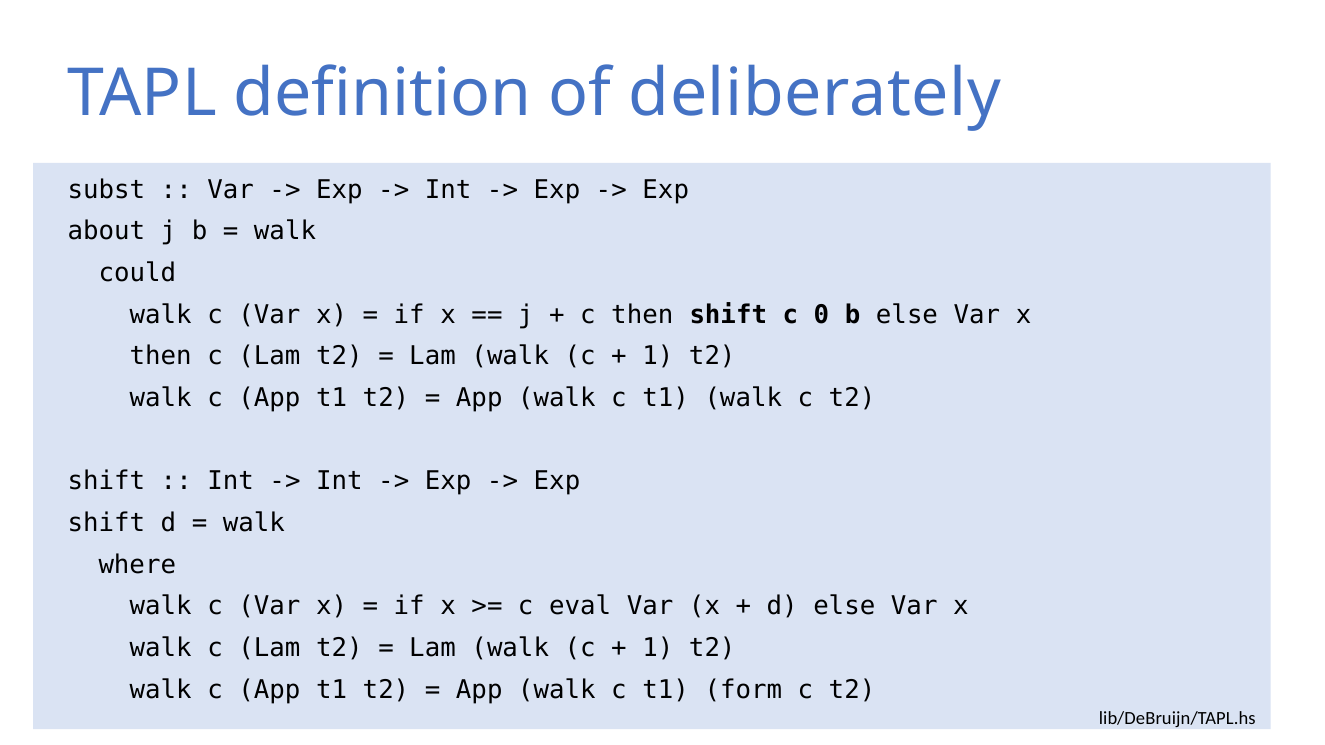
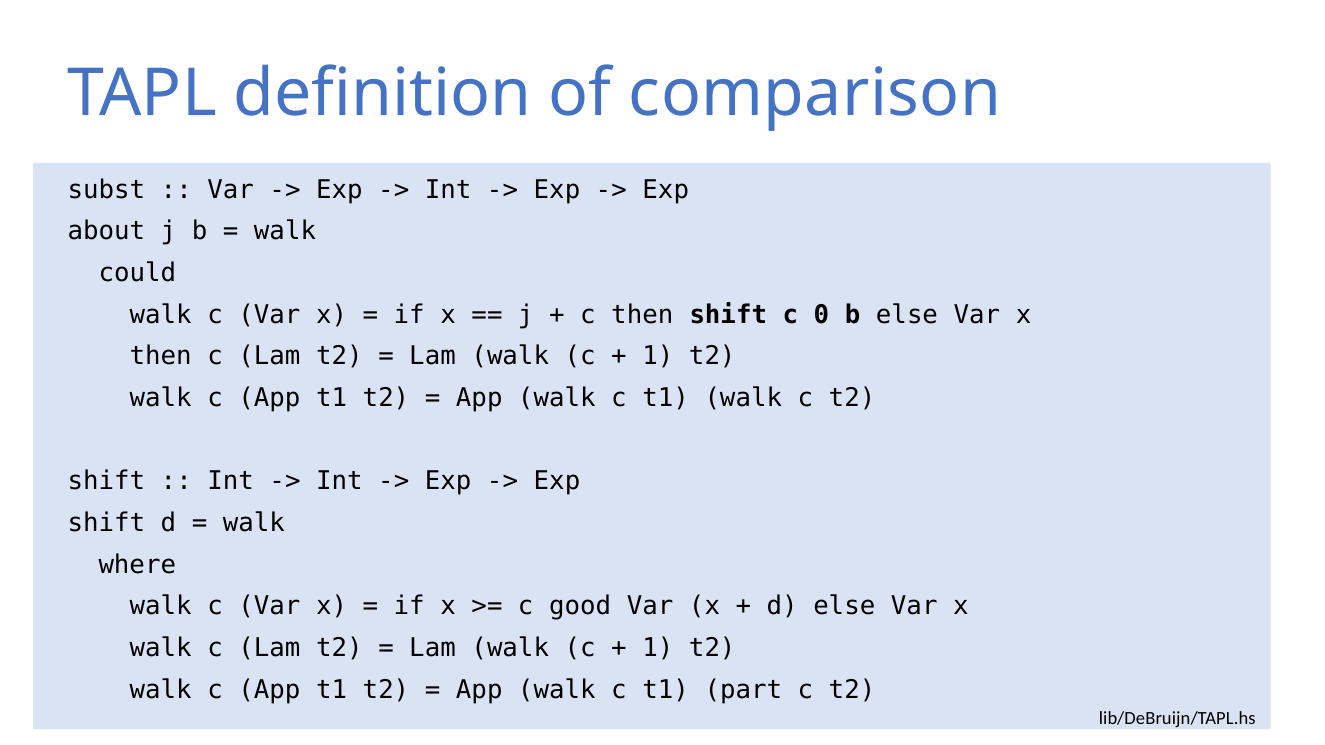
deliberately: deliberately -> comparison (815, 93)
eval: eval -> good (580, 607)
form: form -> part (743, 690)
